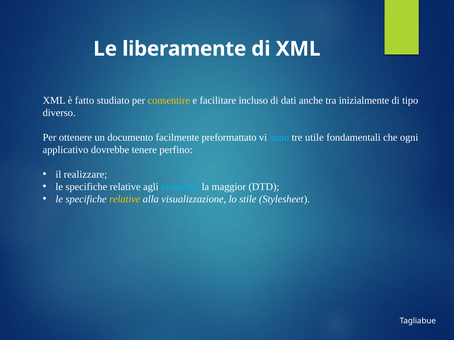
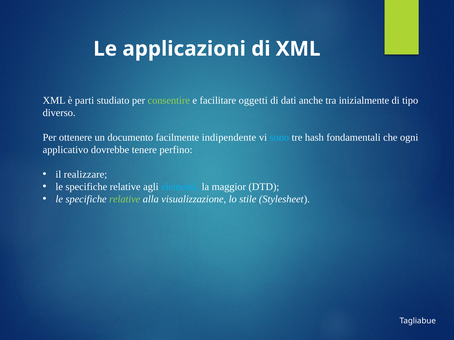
liberamente: liberamente -> applicazioni (184, 49)
fatto: fatto -> parti (85, 101)
consentire colour: yellow -> light green (169, 101)
incluso: incluso -> oggetti (253, 101)
preformattato: preformattato -> indipendente (229, 138)
utile: utile -> hash (314, 138)
relative colour: yellow -> light green (125, 199)
